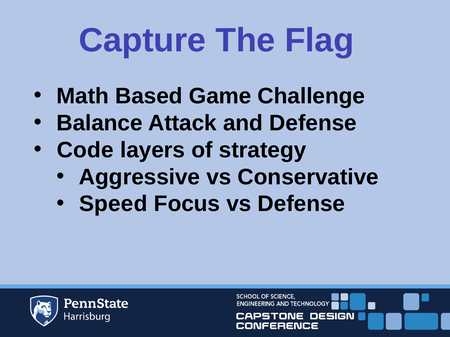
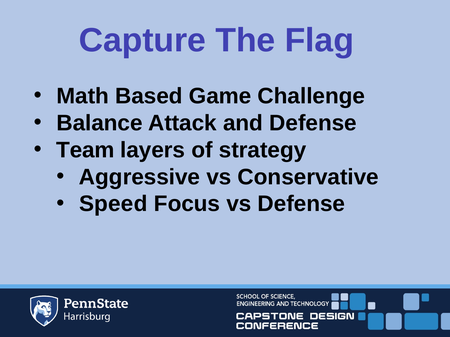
Code: Code -> Team (85, 150)
